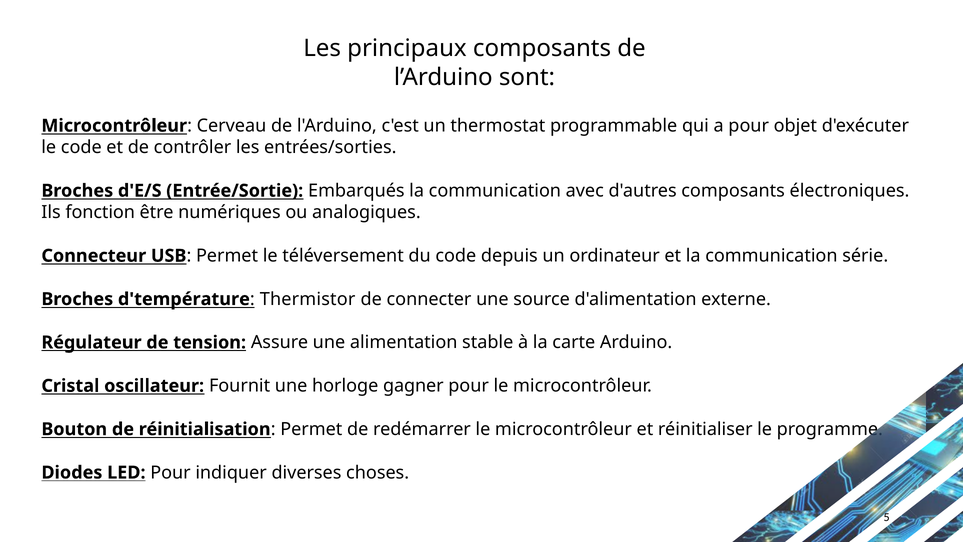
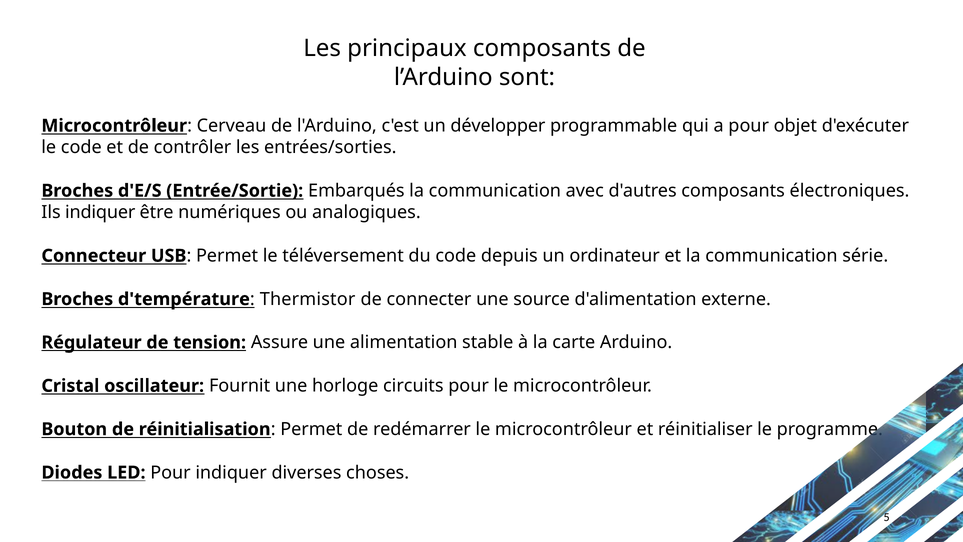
thermostat: thermostat -> développer (498, 126)
Ils fonction: fonction -> indiquer (100, 212)
gagner: gagner -> circuits (413, 386)
